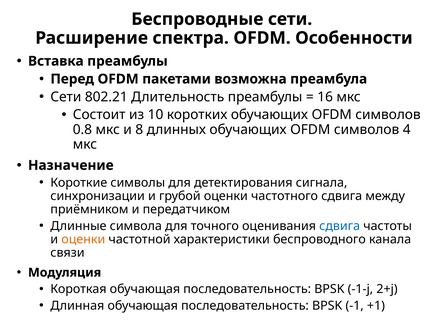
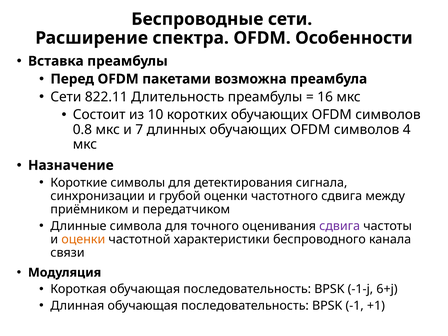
802.21: 802.21 -> 822.11 (106, 97)
8: 8 -> 7 (139, 130)
сдвига colour: blue -> purple (340, 226)
2+j: 2+j -> 6+j (387, 289)
